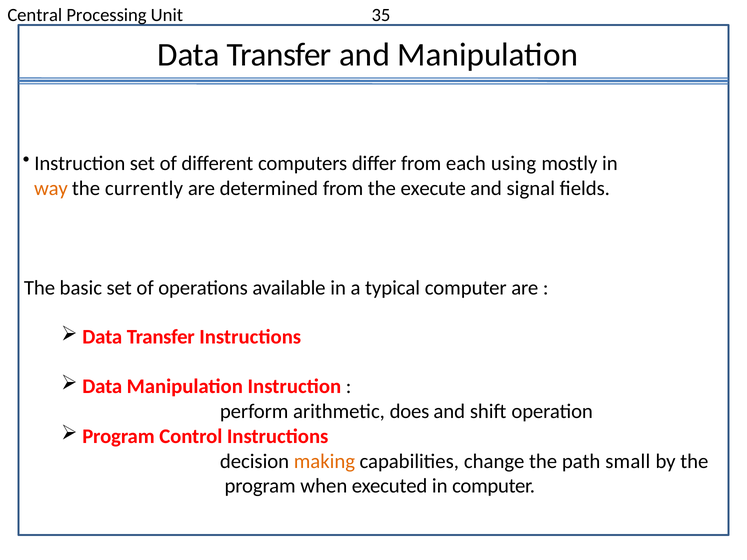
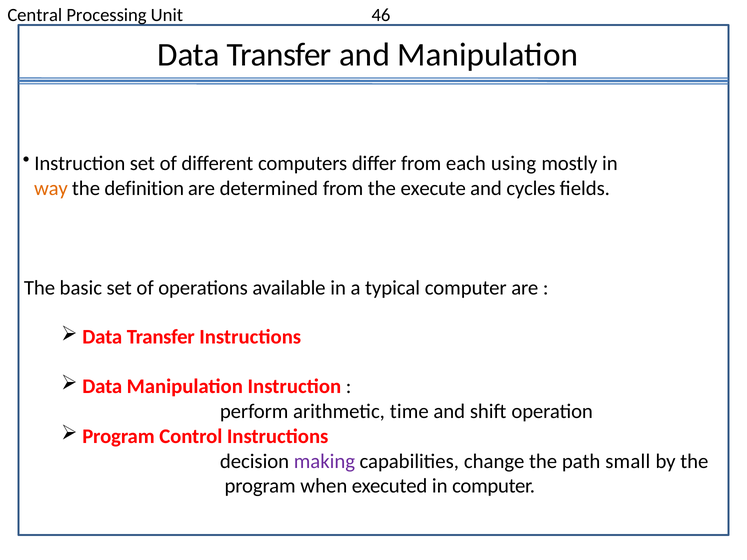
35: 35 -> 46 (381, 15)
currently: currently -> definition (144, 188)
signal: signal -> cycles (531, 188)
does: does -> time (409, 412)
making colour: orange -> purple (324, 461)
